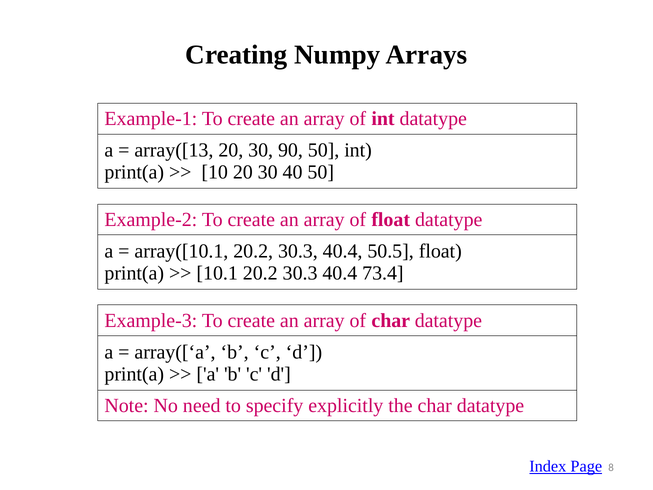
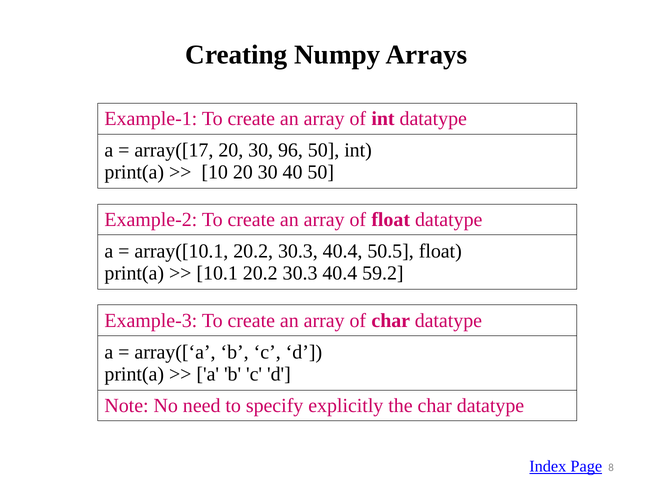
array([13: array([13 -> array([17 (174, 150)
90: 90 -> 96 (290, 150)
73.4: 73.4 -> 59.2 (383, 273)
